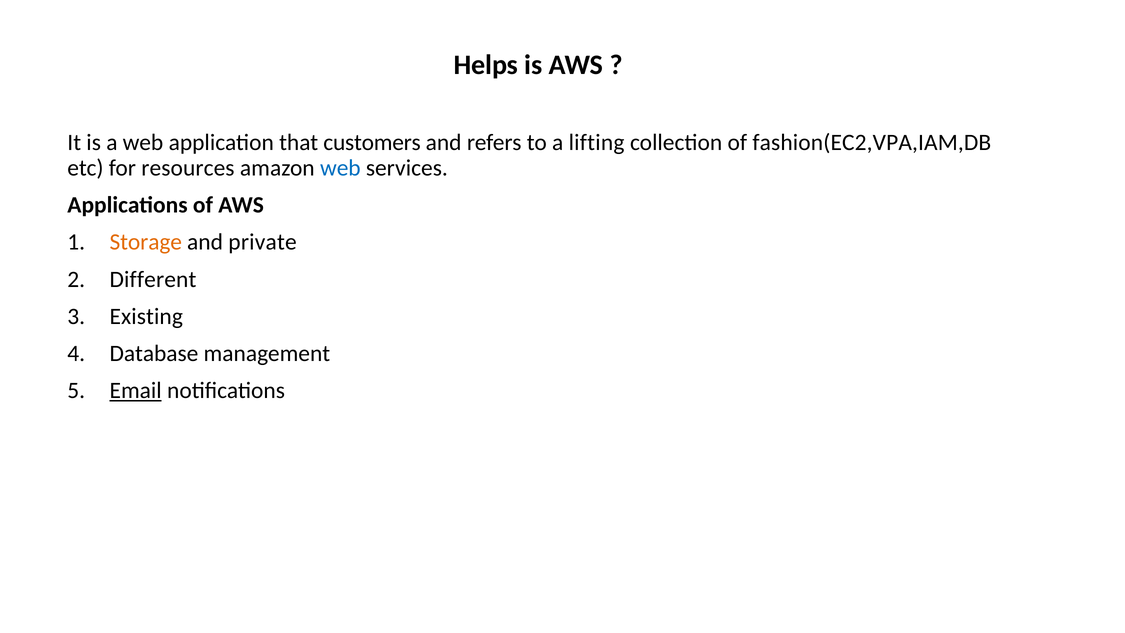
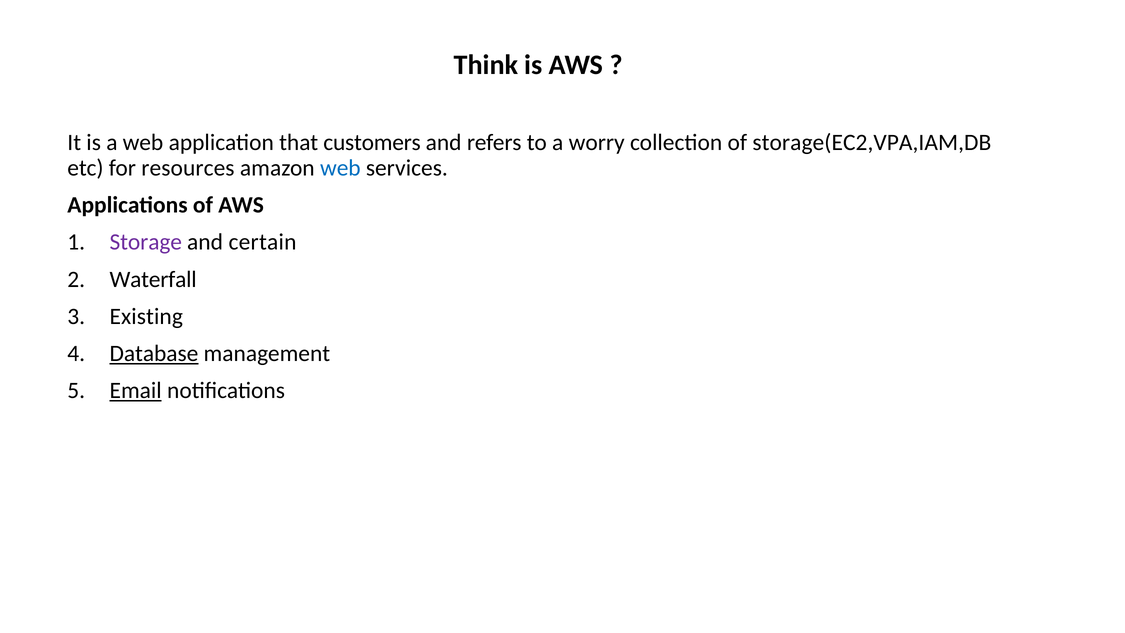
Helps: Helps -> Think (486, 65)
lifting: lifting -> worry (597, 143)
fashion(EC2,VPA,IAM,DB: fashion(EC2,VPA,IAM,DB -> storage(EC2,VPA,IAM,DB (872, 143)
Storage colour: orange -> purple (146, 242)
private: private -> certain (263, 242)
Different: Different -> Waterfall (153, 279)
Database underline: none -> present (154, 353)
